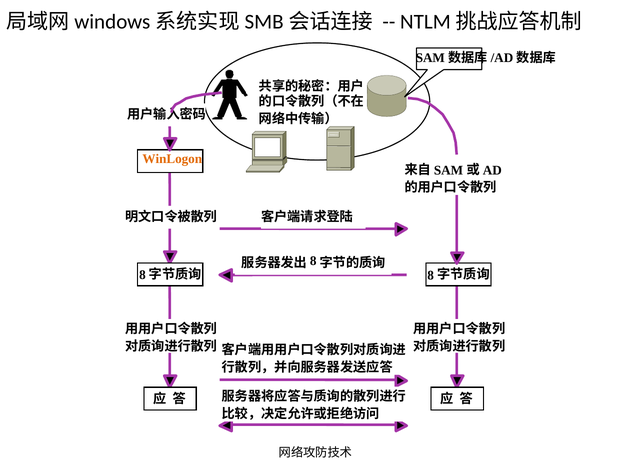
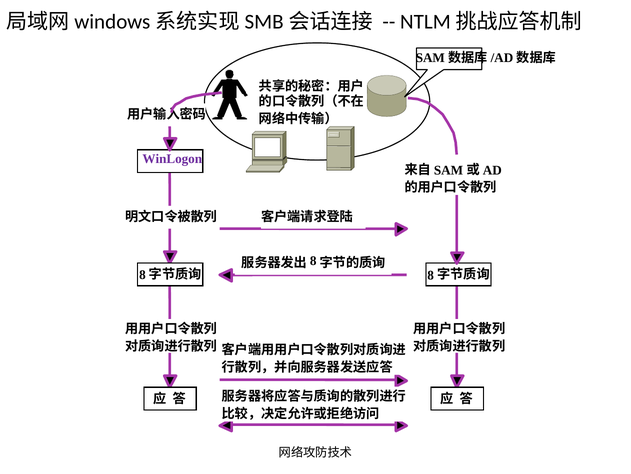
WinLogon colour: orange -> purple (172, 159)
